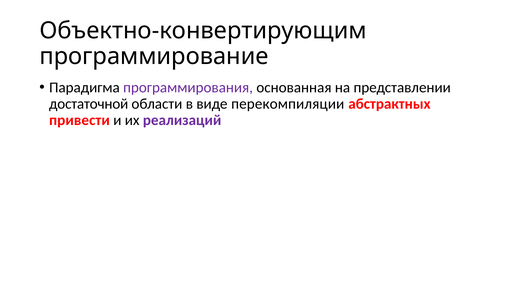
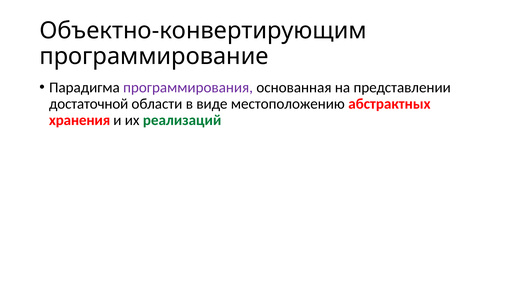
перекомпиляции: перекомпиляции -> местоположению (288, 104)
привести: привести -> хранения (80, 120)
реализаций colour: purple -> green (182, 120)
